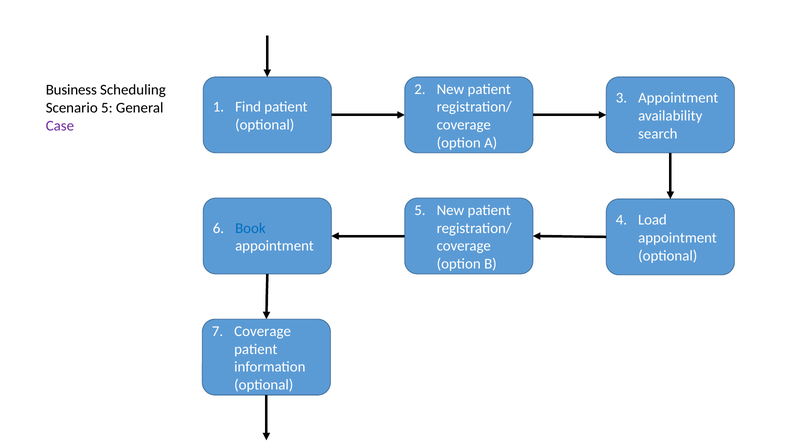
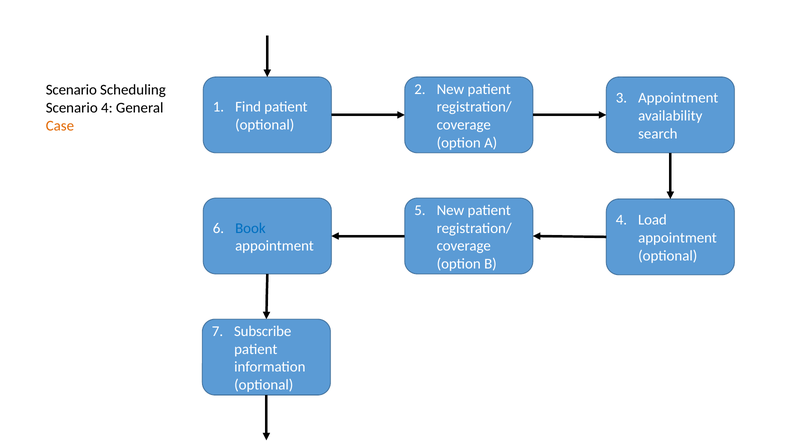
Business: Business -> Scenario (71, 90)
Scenario 5: 5 -> 4 (107, 108)
Case colour: purple -> orange (60, 126)
Coverage: Coverage -> Subscribe (263, 331)
